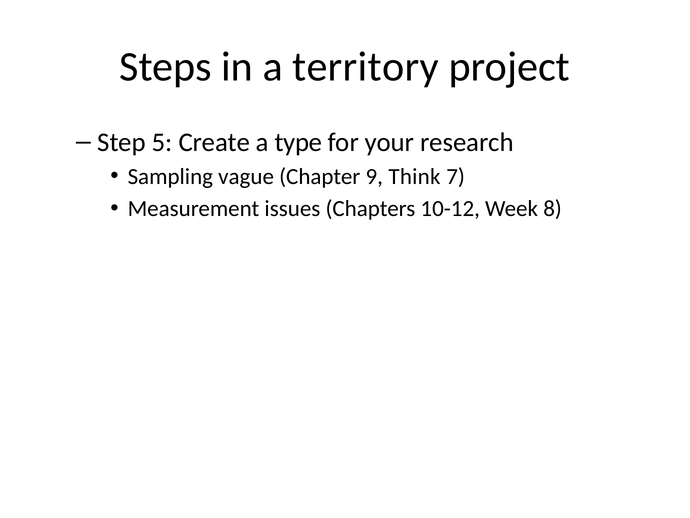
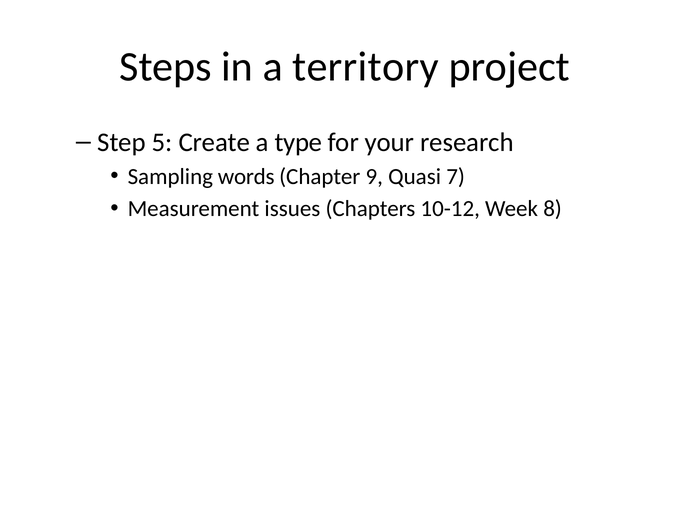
vague: vague -> words (246, 176)
Think: Think -> Quasi (415, 176)
